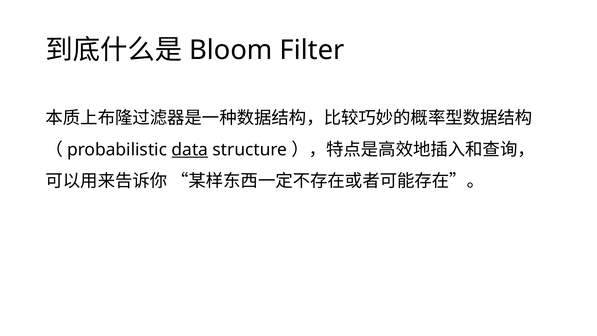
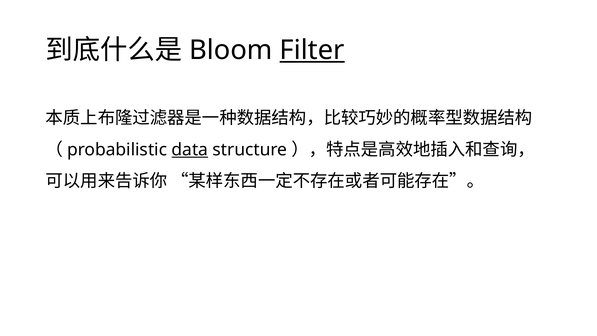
Filter underline: none -> present (312, 50)
